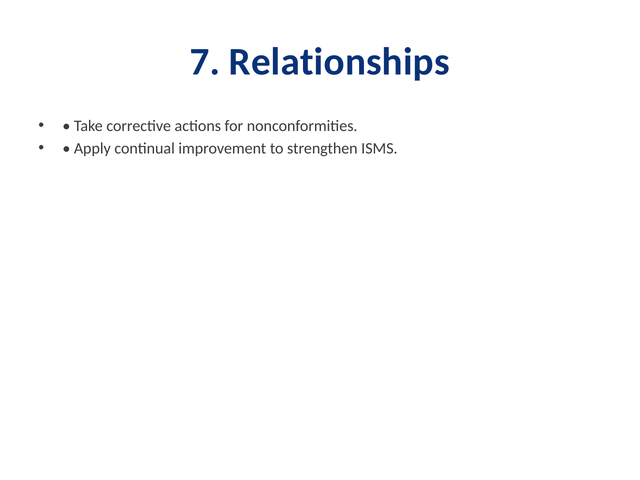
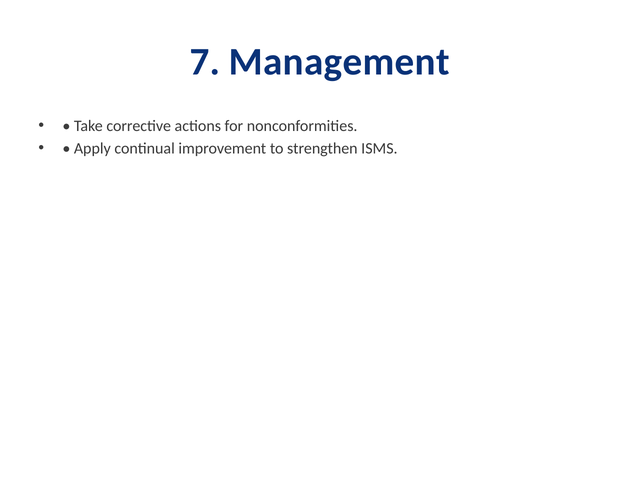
Relationships: Relationships -> Management (339, 62)
